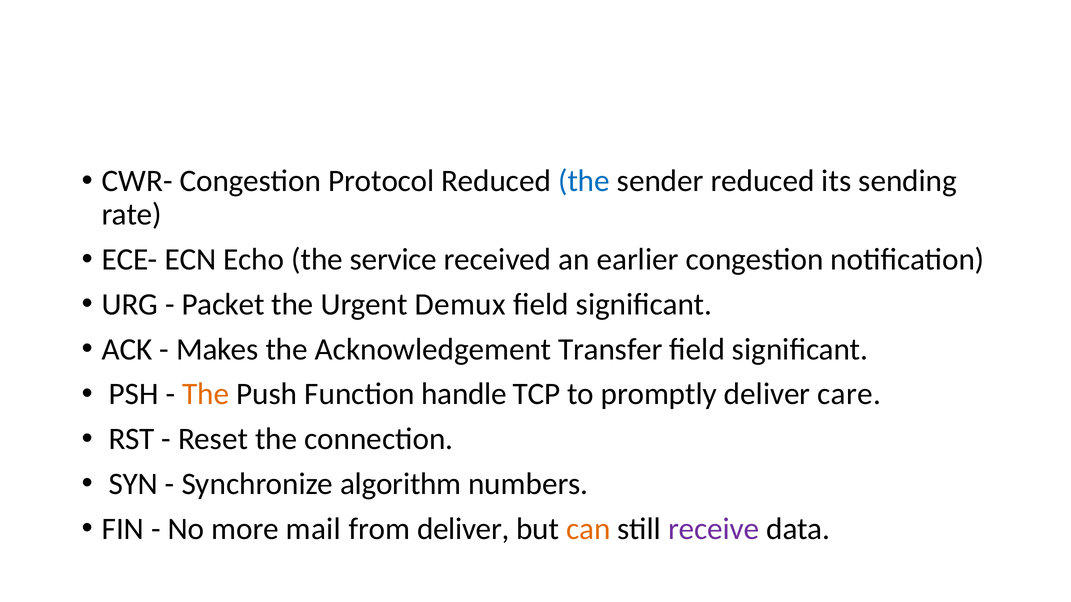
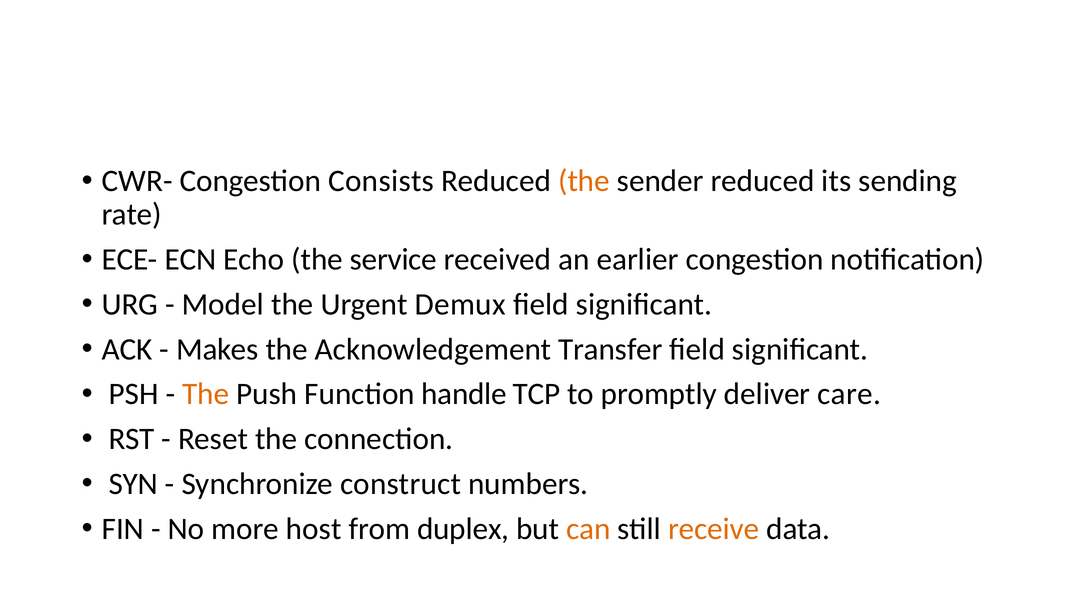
Protocol: Protocol -> Consists (381, 181)
the colour: blue -> orange (584, 181)
Packet: Packet -> Model (223, 305)
algorithm: algorithm -> construct (401, 484)
mail: mail -> host (314, 529)
from deliver: deliver -> duplex (463, 529)
receive colour: purple -> orange (714, 529)
